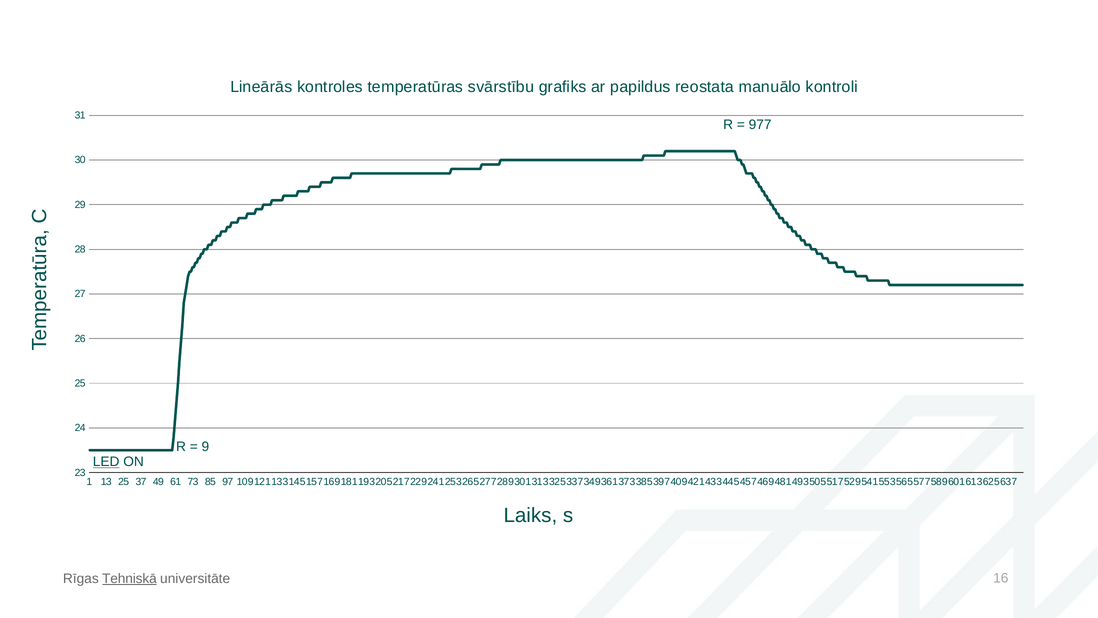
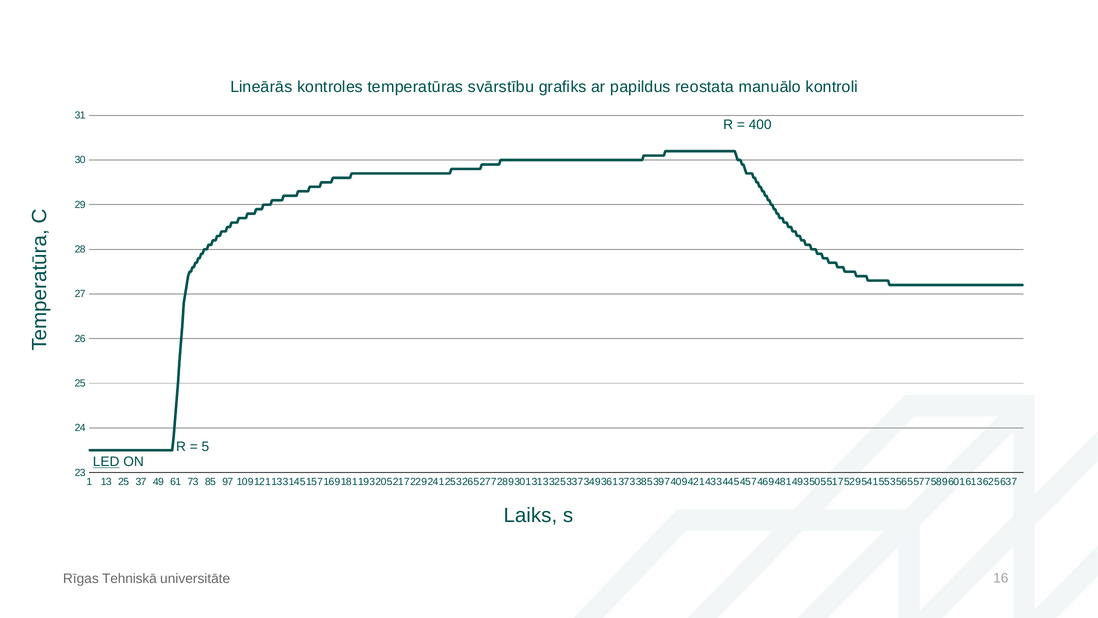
977: 977 -> 400 (760, 125)
9: 9 -> 5 (205, 446)
Tehniskā underline: present -> none (129, 578)
